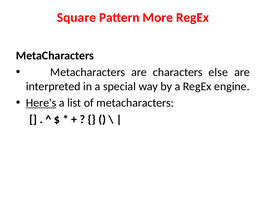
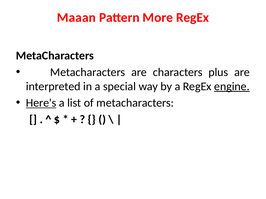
Square: Square -> Maaan (76, 18)
else: else -> plus (218, 72)
engine underline: none -> present (232, 87)
